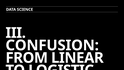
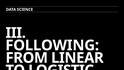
CONFUSION: CONFUSION -> FOLLOWING (52, 45)
